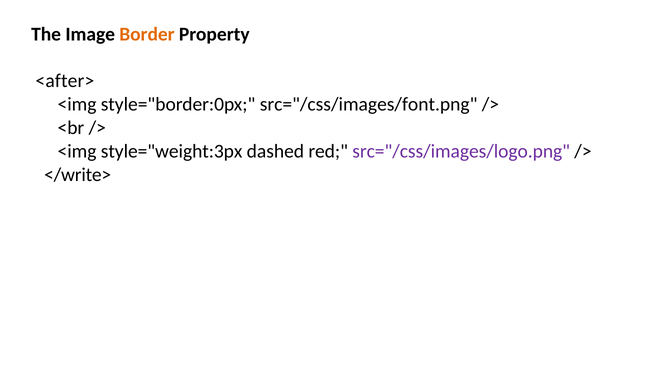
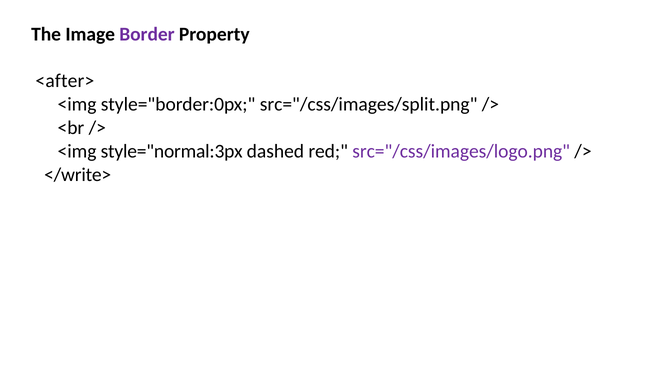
Border colour: orange -> purple (147, 34)
src="/css/images/font.png: src="/css/images/font.png -> src="/css/images/split.png (369, 105)
style="weight:3px: style="weight:3px -> style="normal:3px (172, 151)
